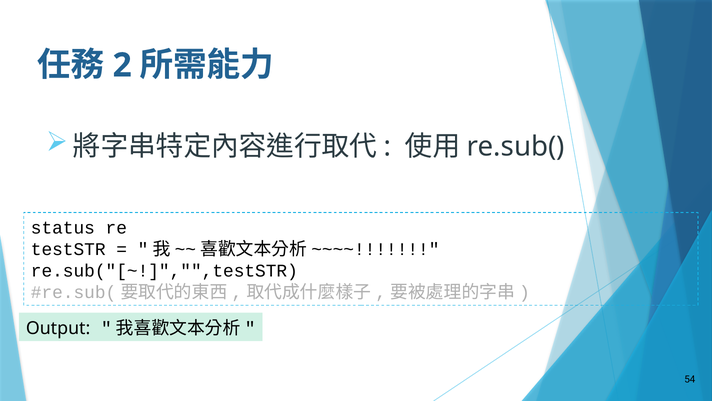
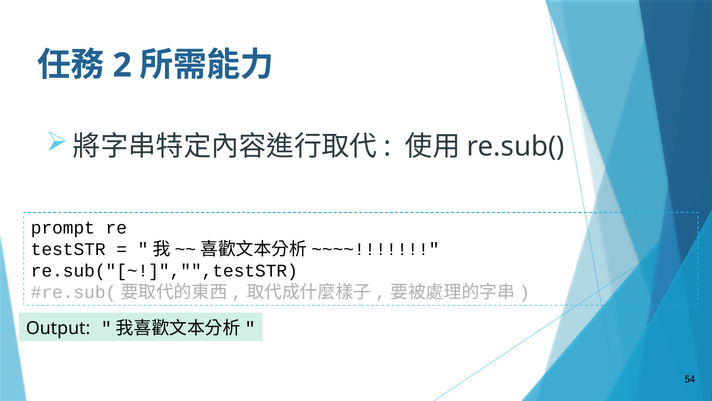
status: status -> prompt (63, 228)
